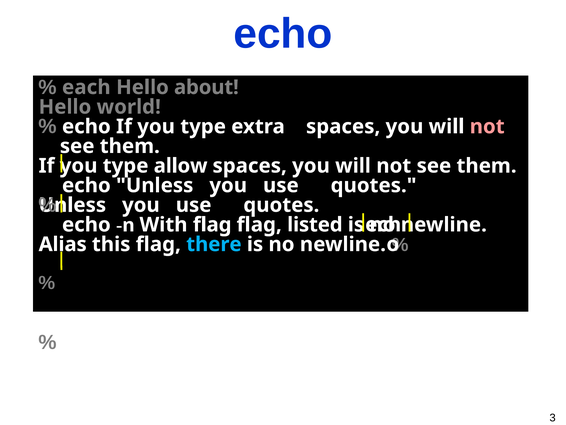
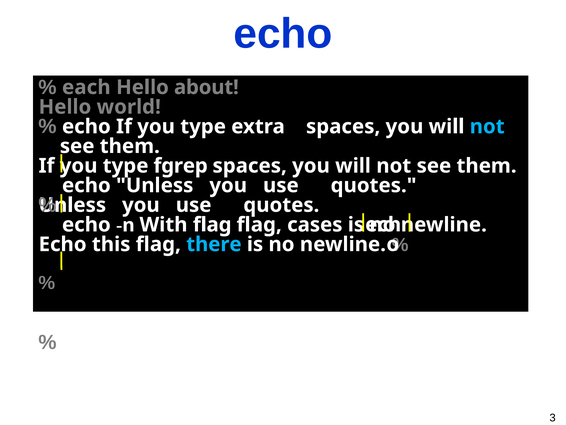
not colour: pink -> light blue (487, 126)
allow: allow -> fgrep (181, 166)
listed: listed -> cases (315, 224)
Alias: Alias -> Echo (63, 244)
